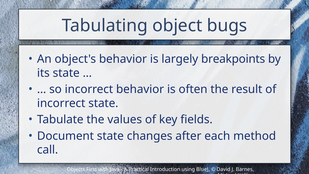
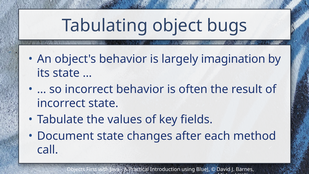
breakpoints: breakpoints -> imagination (233, 59)
